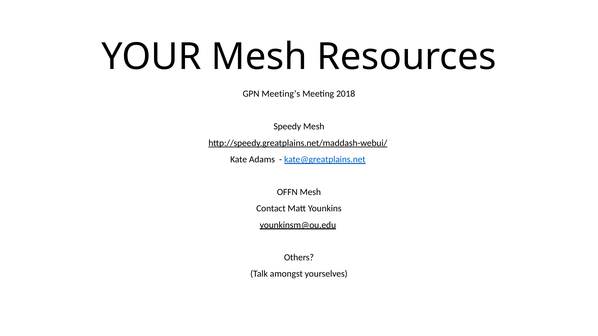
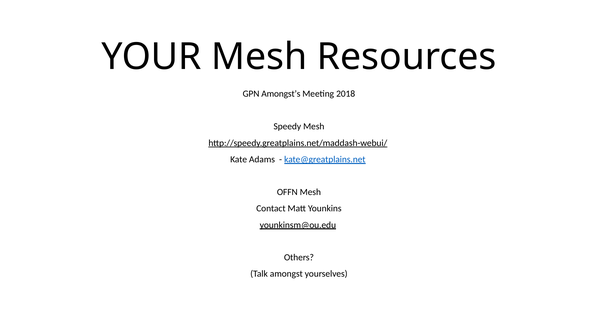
Meeting’s: Meeting’s -> Amongst’s (281, 94)
